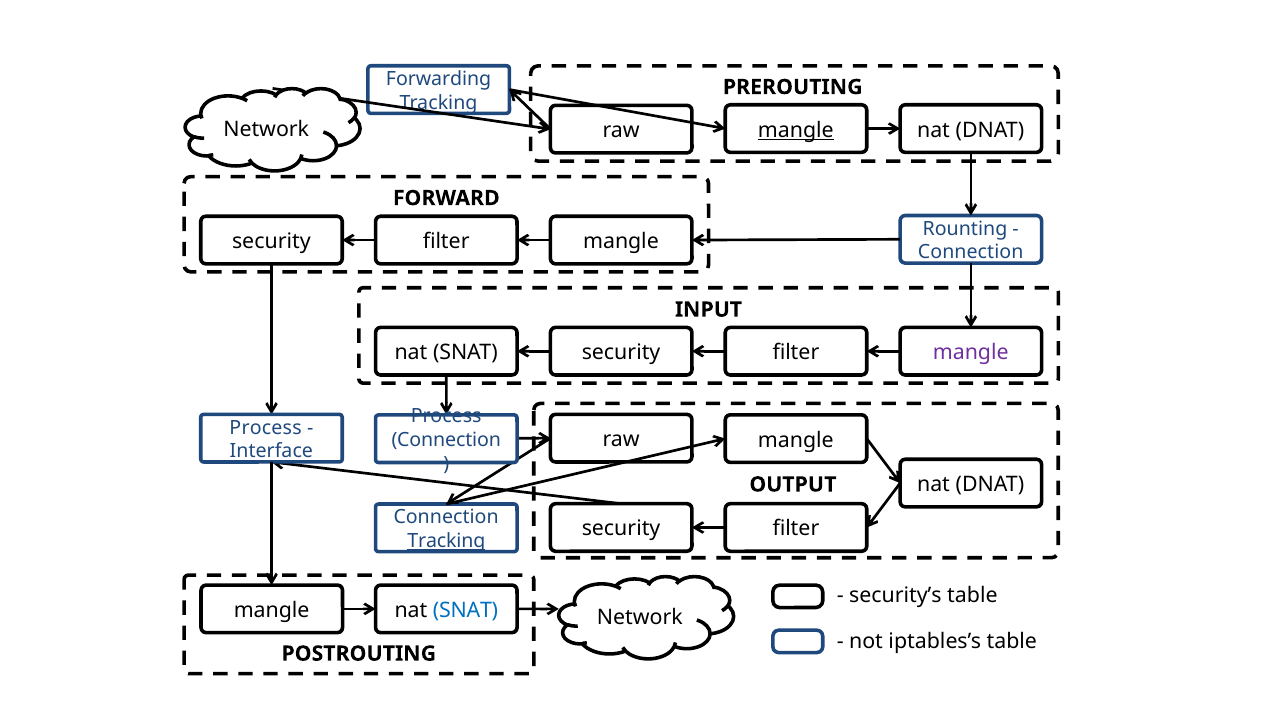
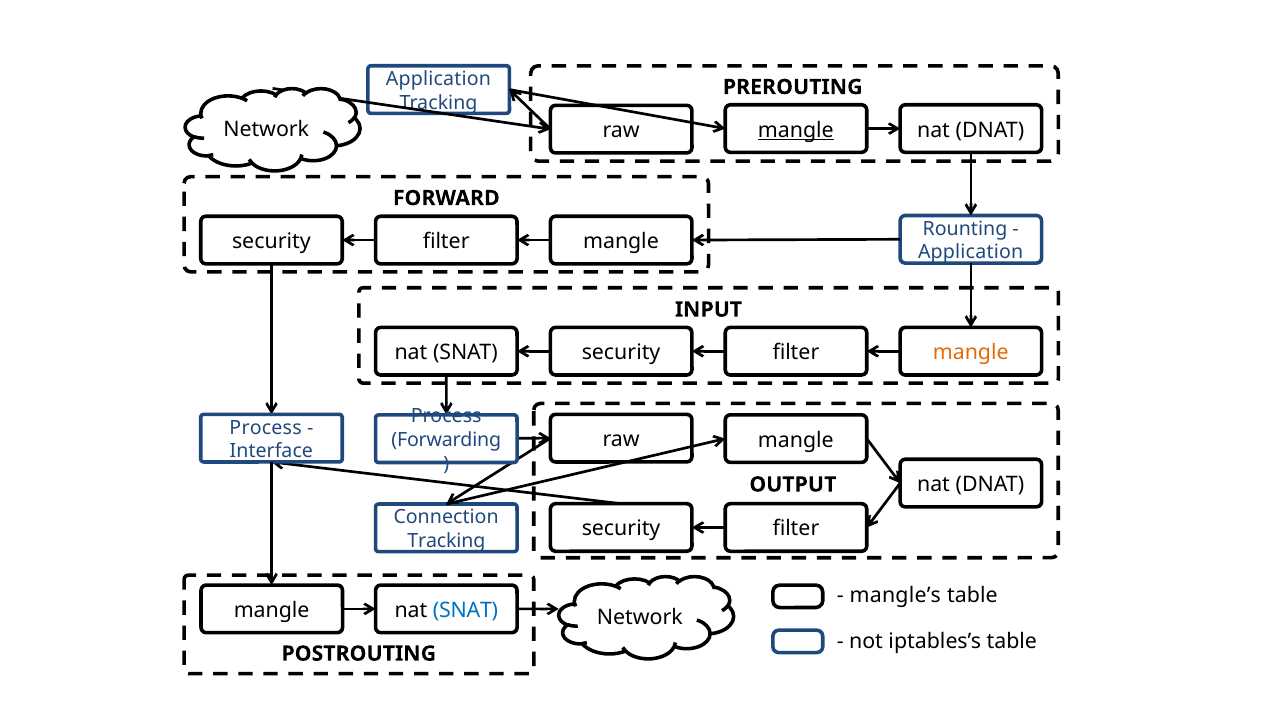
Forwarding: Forwarding -> Application (438, 79)
Connection: Connection -> Application (971, 253)
mangle colour: purple -> orange (971, 353)
Connection: Connection -> Forwarding (446, 440)
Tracking underline: present -> none (446, 541)
security’s: security’s -> mangle’s (895, 596)
